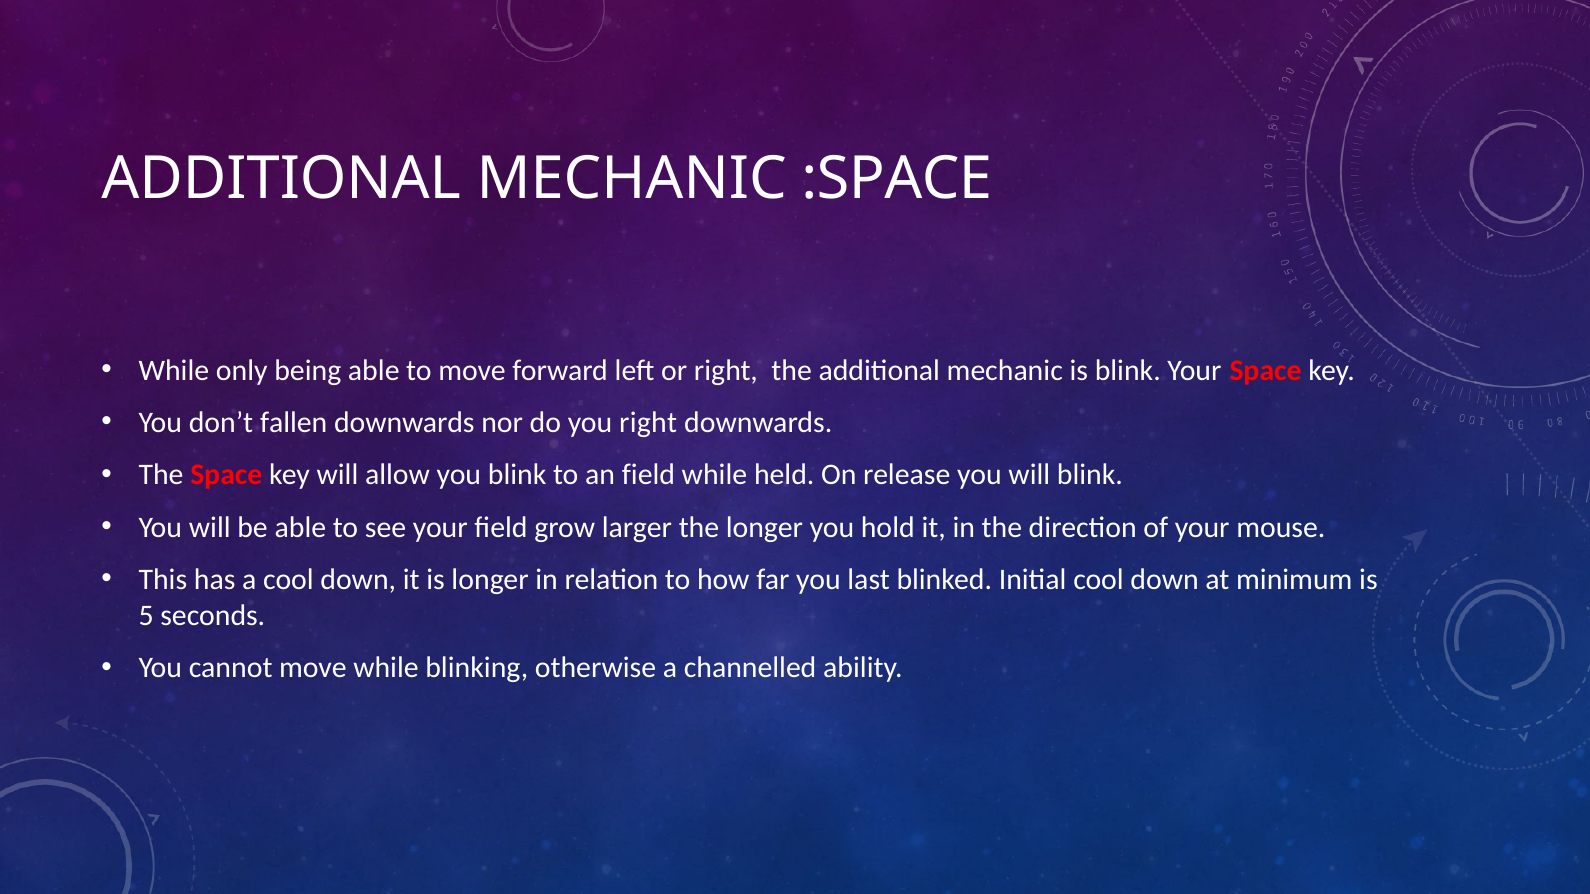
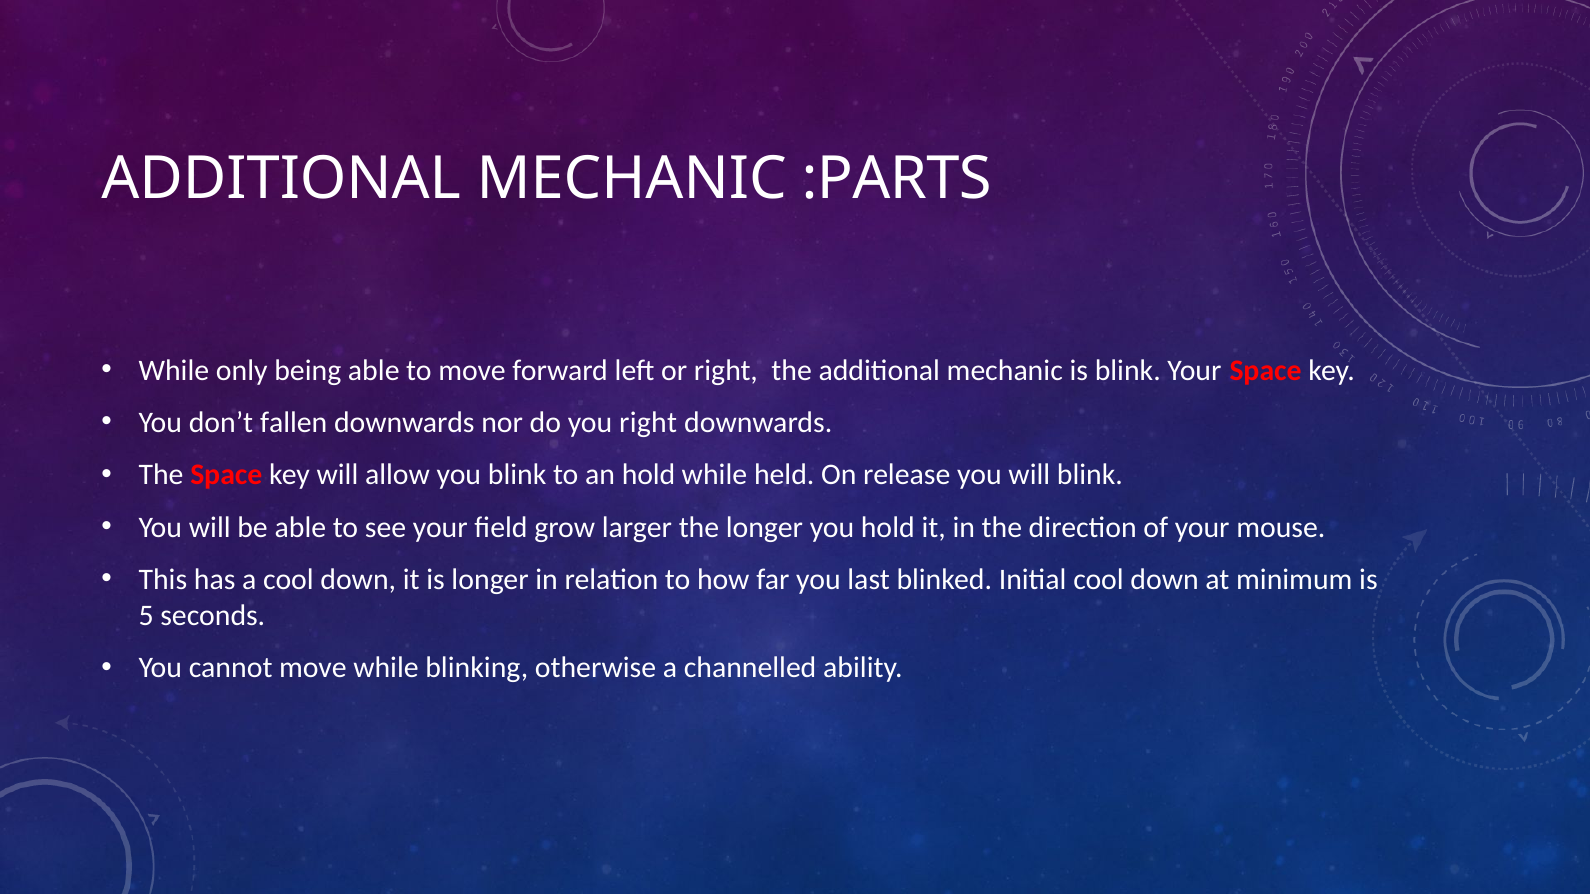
:SPACE: :SPACE -> :PARTS (897, 179)
an field: field -> hold (649, 475)
